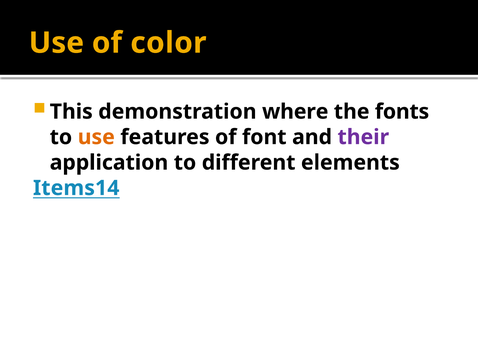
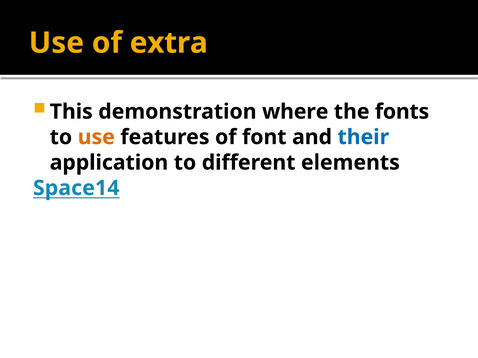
color: color -> extra (169, 43)
their colour: purple -> blue (363, 137)
Items14: Items14 -> Space14 (76, 188)
